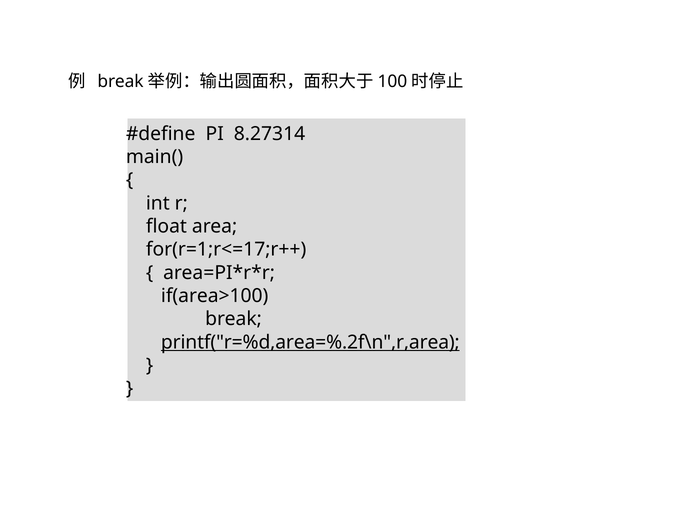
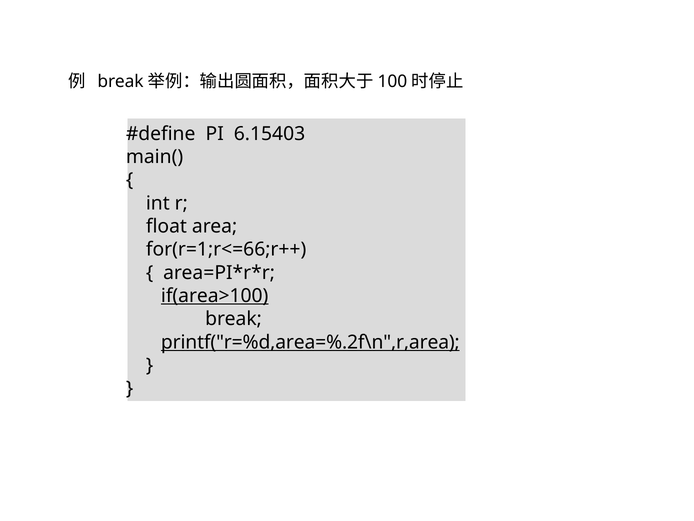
8.27314: 8.27314 -> 6.15403 (270, 134)
for(r=1;r<=17;r++: for(r=1;r<=17;r++ -> for(r=1;r<=66;r++ (226, 249)
if(area>100 underline: none -> present (215, 296)
